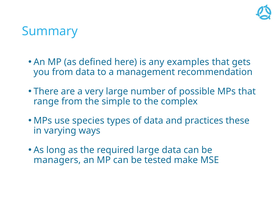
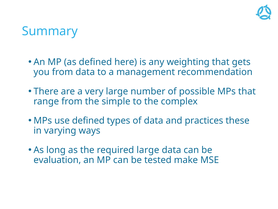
examples: examples -> weighting (188, 62)
use species: species -> defined (88, 120)
managers: managers -> evaluation (57, 160)
